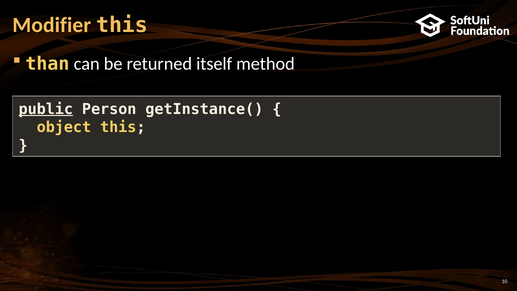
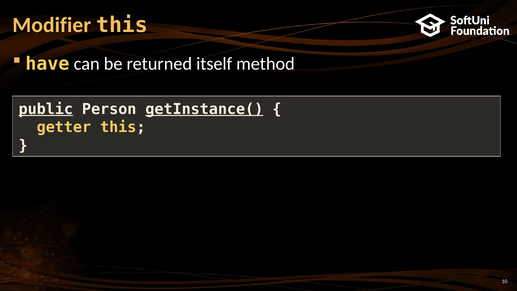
than: than -> have (48, 64)
getInstance( underline: none -> present (204, 109)
object: object -> getter (64, 127)
